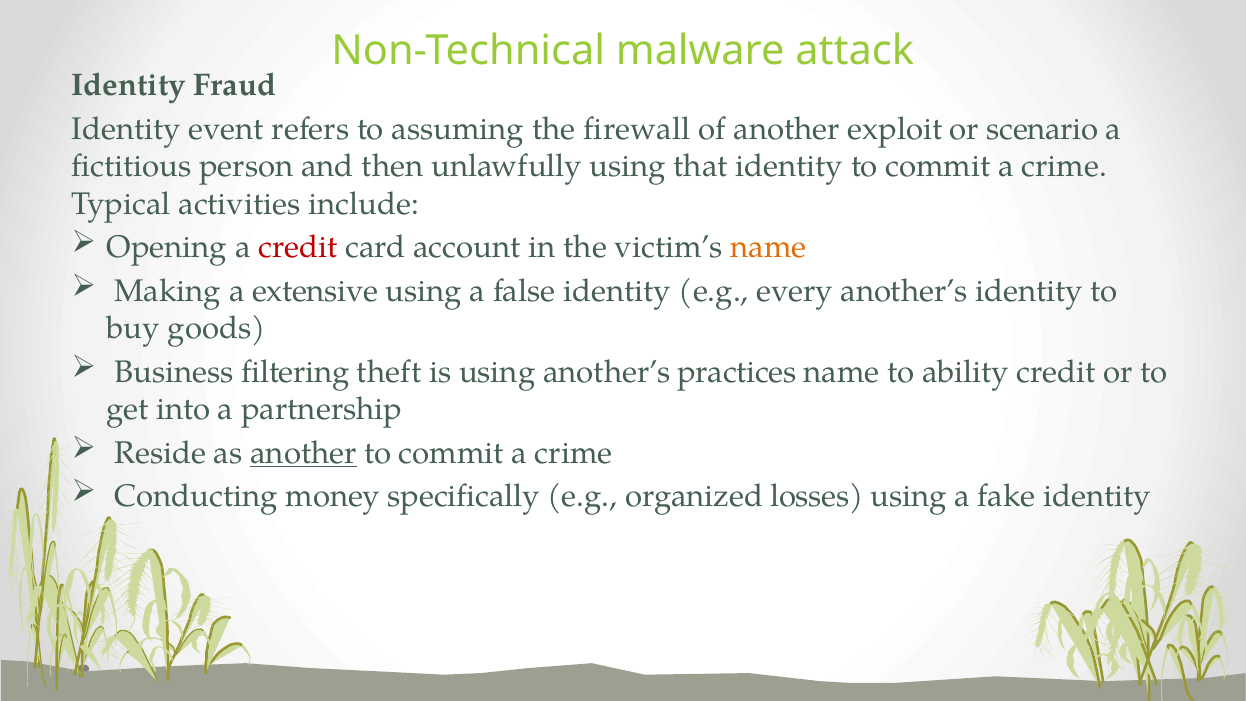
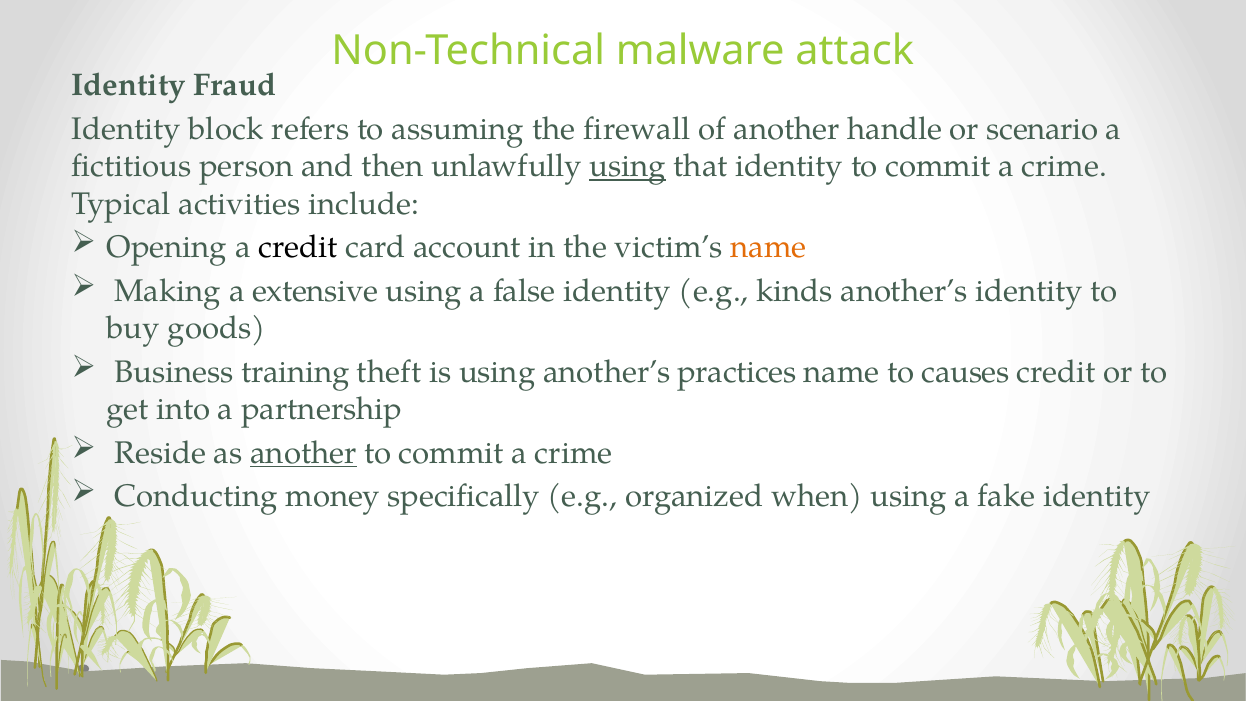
event: event -> block (226, 129)
exploit: exploit -> handle (895, 129)
using underline: none -> present (627, 166)
credit colour: red -> black (298, 247)
every: every -> kinds (795, 291)
filtering: filtering -> training (295, 372)
ability: ability -> causes (966, 372)
losses: losses -> when (817, 497)
